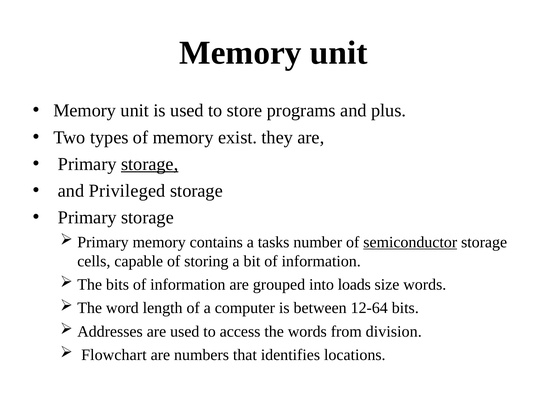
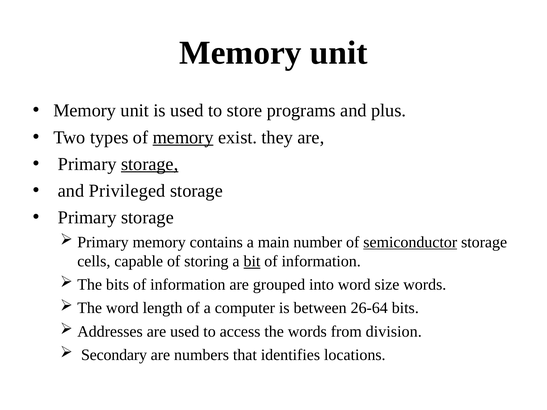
memory underline: none -> present (183, 137)
tasks: tasks -> main (274, 242)
bit underline: none -> present (252, 261)
into loads: loads -> word (354, 285)
12-64: 12-64 -> 26-64 (369, 308)
Flowchart: Flowchart -> Secondary (114, 355)
